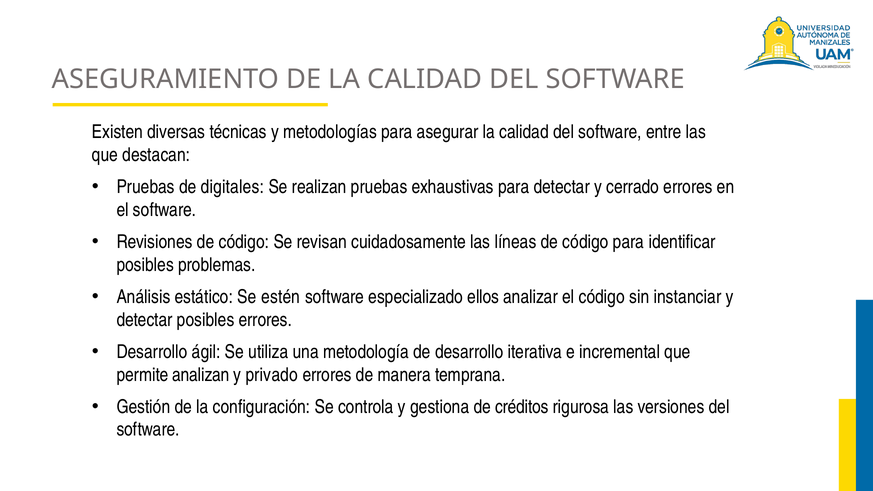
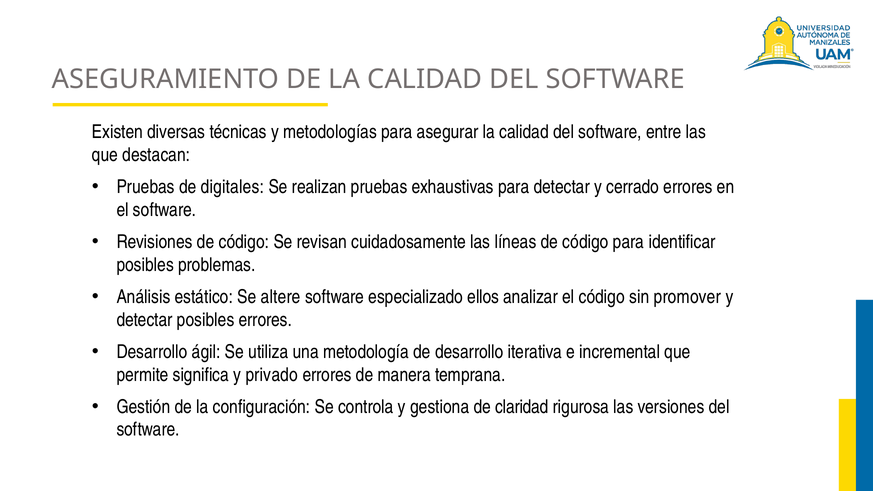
estén: estén -> altere (281, 297)
instanciar: instanciar -> promover (687, 297)
analizan: analizan -> significa (201, 375)
créditos: créditos -> claridad (522, 407)
